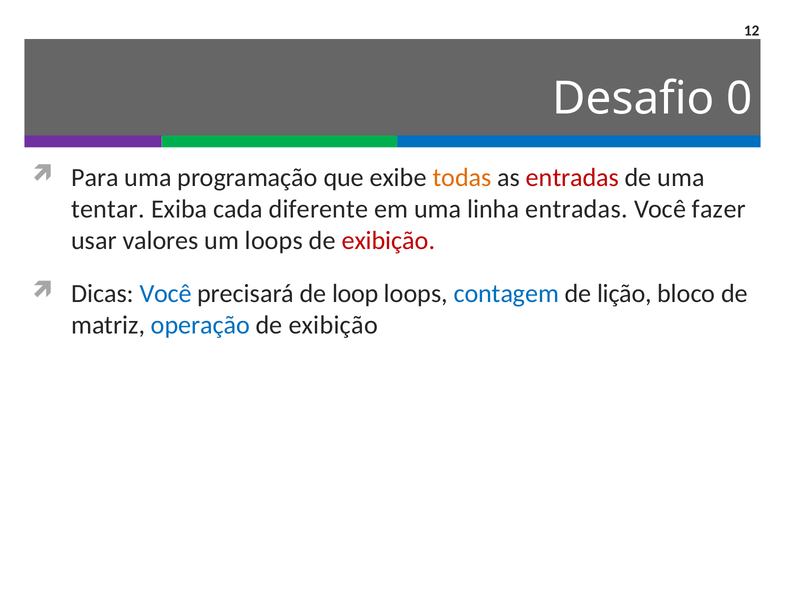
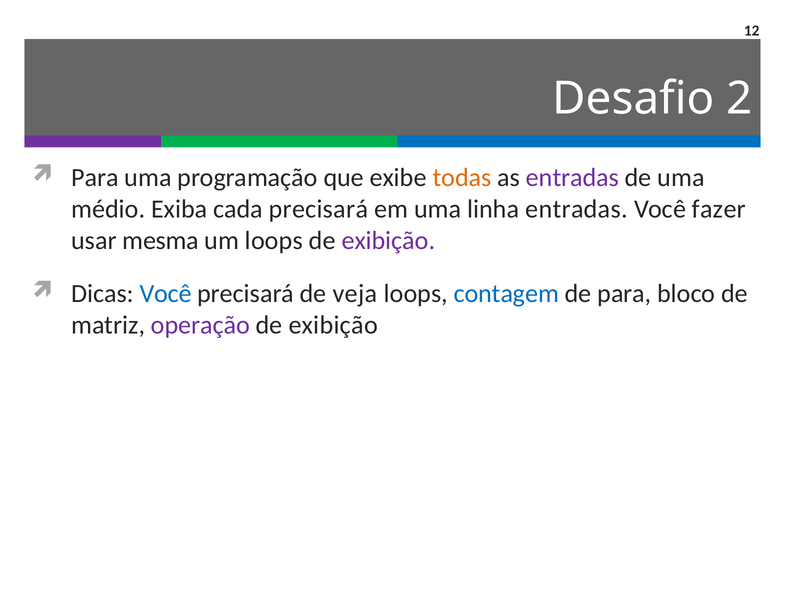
0: 0 -> 2 (739, 99)
entradas colour: red -> purple (572, 178)
tentar: tentar -> médio (108, 209)
cada diferente: diferente -> precisará (318, 209)
valores: valores -> mesma (161, 240)
exibição colour: red -> purple (388, 240)
loop: loop -> veja (355, 294)
de lição: lição -> para (624, 294)
operação colour: blue -> purple (200, 325)
